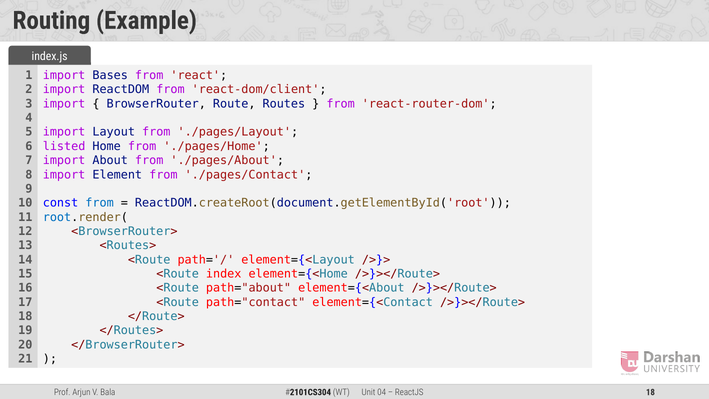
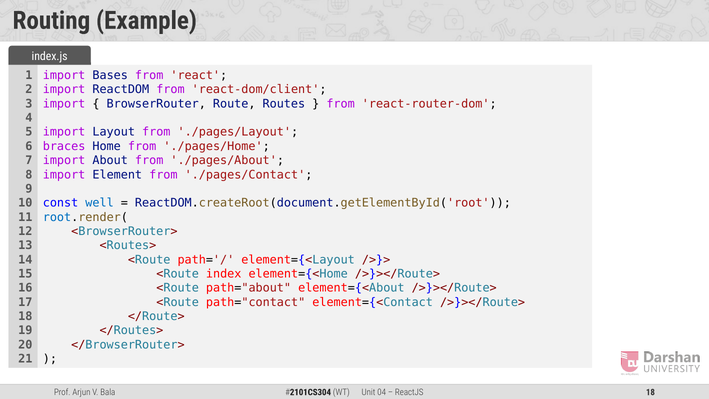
listed: listed -> braces (64, 146)
const from: from -> well (100, 203)
